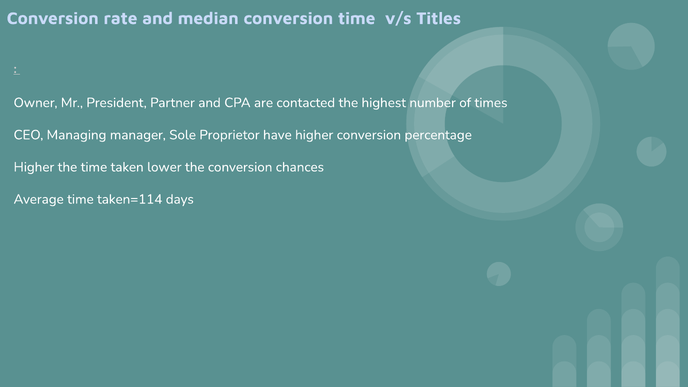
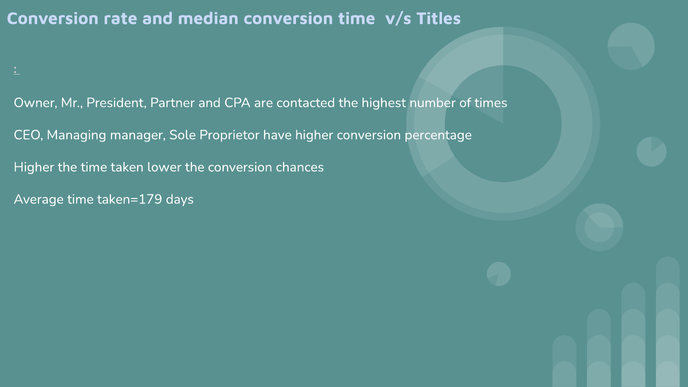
taken=114: taken=114 -> taken=179 (130, 199)
